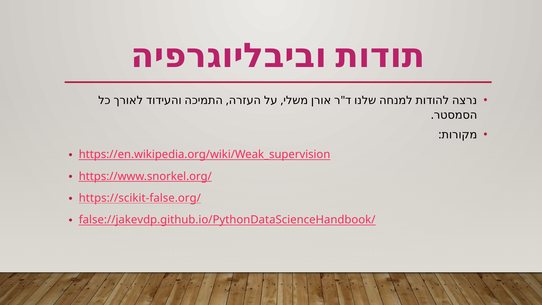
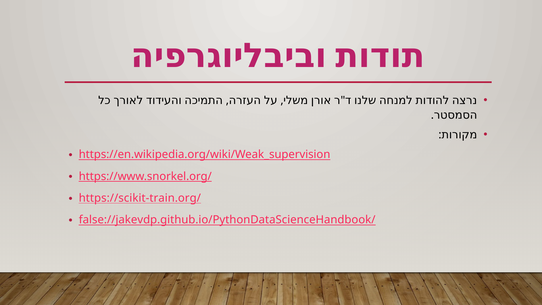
https://scikit-false.org/: https://scikit-false.org/ -> https://scikit-train.org/ (140, 198)
